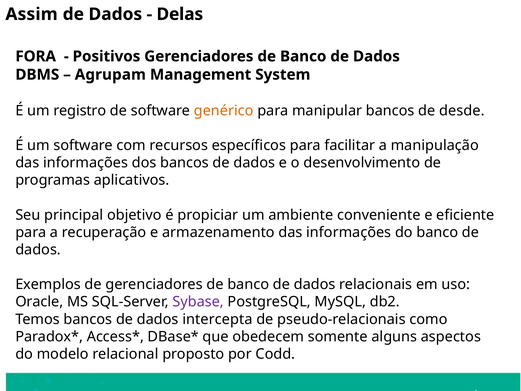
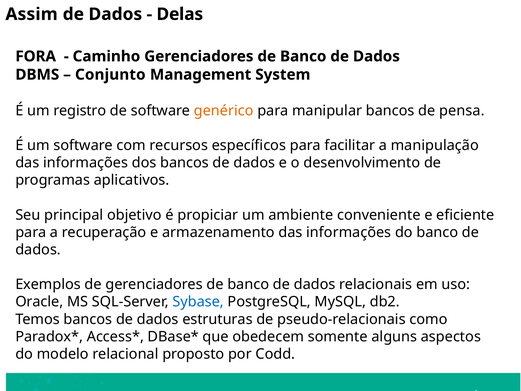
Positivos: Positivos -> Caminho (106, 56)
Agrupam: Agrupam -> Conjunto (110, 75)
desde: desde -> pensa (462, 111)
Sybase colour: purple -> blue (198, 302)
intercepta: intercepta -> estruturas (218, 319)
